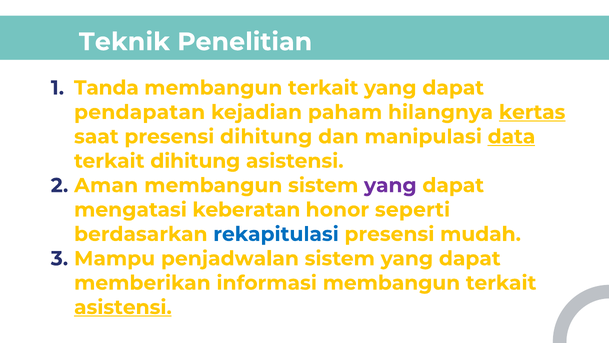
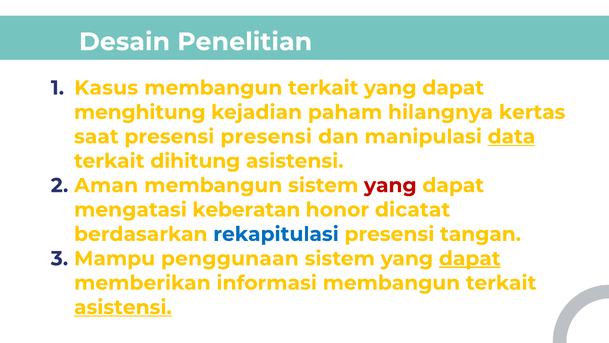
Teknik: Teknik -> Desain (125, 42)
Tanda: Tanda -> Kasus (106, 88)
pendapatan: pendapatan -> menghitung (140, 112)
kertas underline: present -> none (532, 112)
presensi dihitung: dihitung -> presensi (266, 136)
yang colour: purple -> red (390, 185)
seperti: seperti -> dicatat (413, 210)
mudah: mudah -> tangan (481, 234)
penjadwalan: penjadwalan -> penggunaan (230, 258)
dapat underline: none -> present (470, 258)
